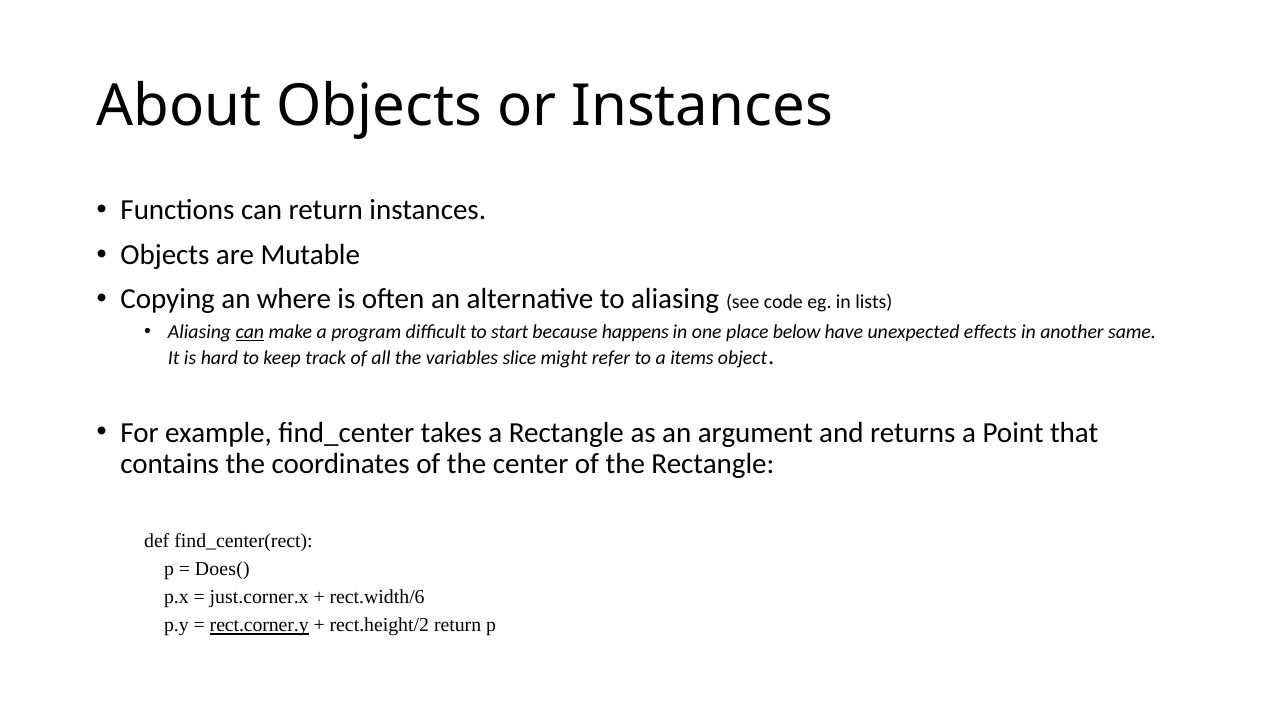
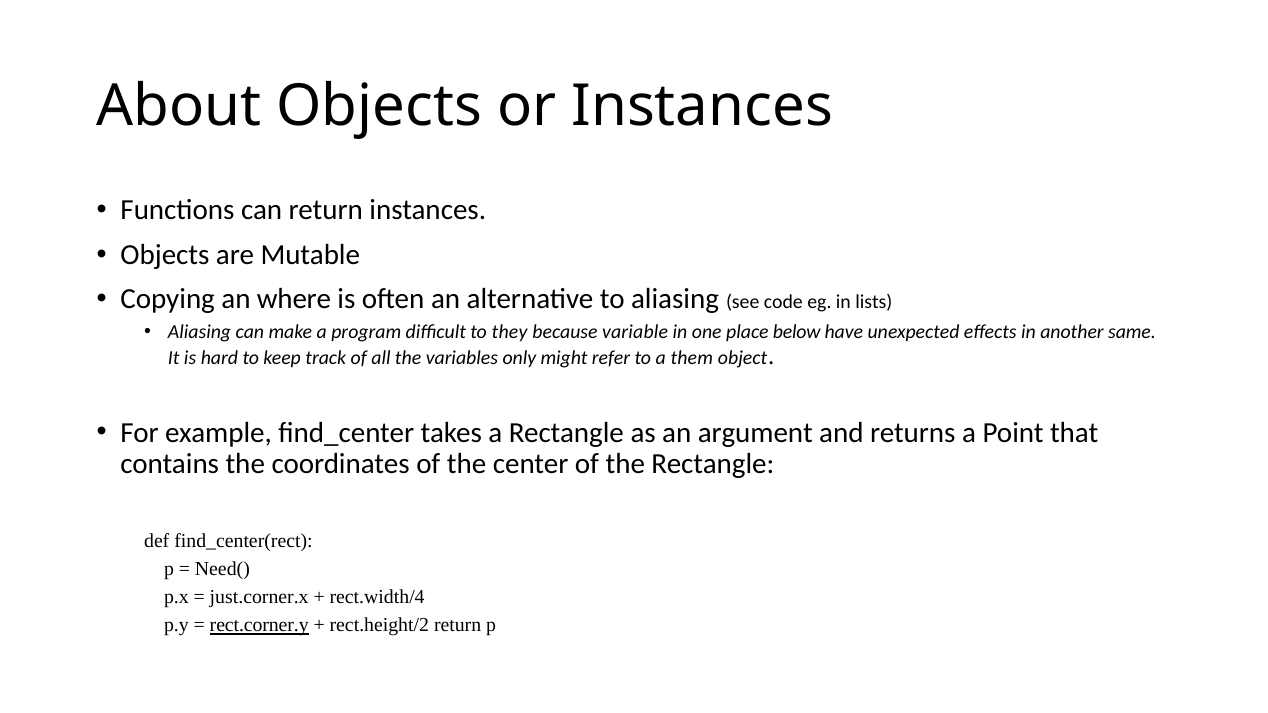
can underline: present -> none (250, 332)
start: start -> they (510, 332)
happens: happens -> variable (635, 332)
slice: slice -> only (519, 358)
items: items -> them (692, 358)
Does(: Does( -> Need( (222, 570)
rect.width/6: rect.width/6 -> rect.width/4 (377, 598)
